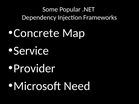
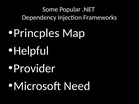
Concrete: Concrete -> Princples (36, 33)
Service: Service -> Helpful (31, 51)
